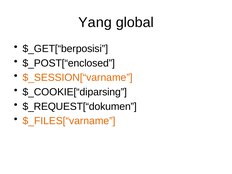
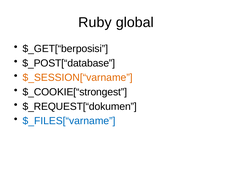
Yang: Yang -> Ruby (95, 22)
$_POST[“enclosed: $_POST[“enclosed -> $_POST[“database (69, 63)
$_COOKIE[“diparsing: $_COOKIE[“diparsing -> $_COOKIE[“strongest (75, 92)
$_FILES[“varname colour: orange -> blue (69, 121)
